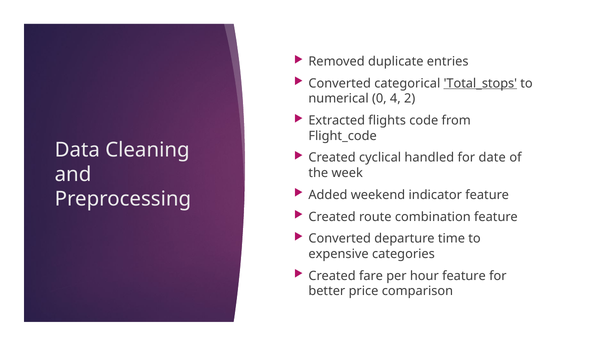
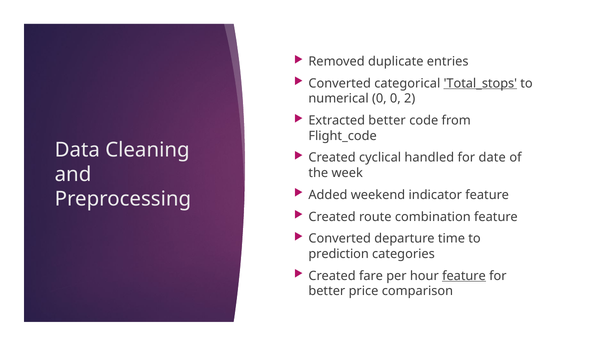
0 4: 4 -> 0 (395, 99)
Extracted flights: flights -> better (387, 120)
expensive: expensive -> prediction (339, 254)
feature underline: none -> present (464, 275)
